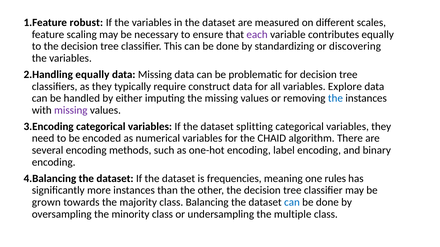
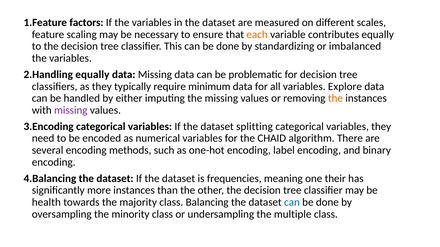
robust: robust -> factors (86, 23)
each colour: purple -> orange (257, 34)
discovering: discovering -> imbalanced (355, 46)
construct: construct -> minimum (209, 87)
the colour: blue -> orange (335, 98)
rules: rules -> their (335, 179)
grown: grown -> health (46, 203)
